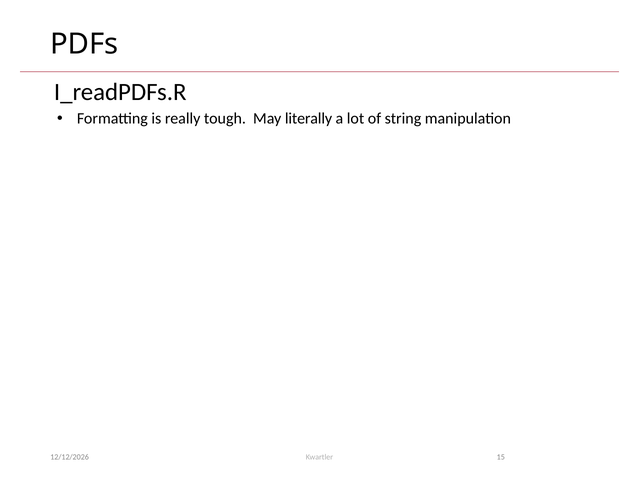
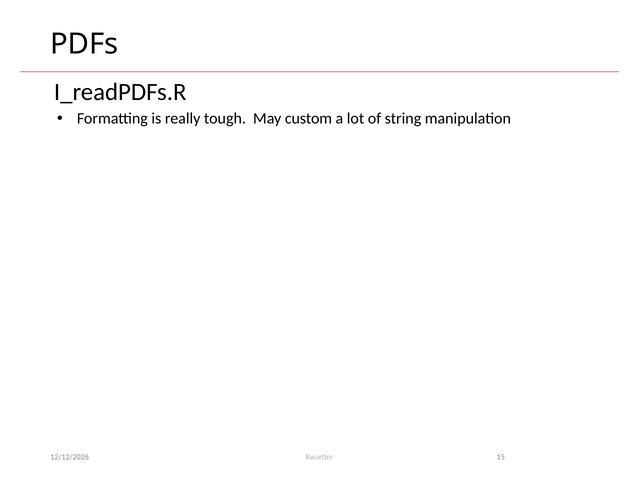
literally: literally -> custom (309, 119)
